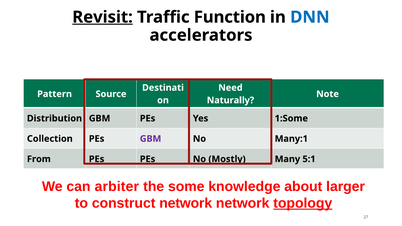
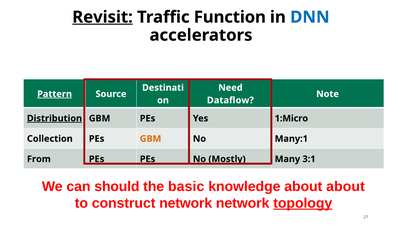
Pattern underline: none -> present (55, 94)
Naturally: Naturally -> Dataflow (230, 100)
Distribution underline: none -> present (54, 118)
1:Some: 1:Some -> 1:Micro (291, 118)
GBM colour: purple -> orange (151, 139)
5:1: 5:1 -> 3:1 (309, 159)
arbiter: arbiter -> should (117, 187)
some: some -> basic (186, 187)
about larger: larger -> about (345, 187)
